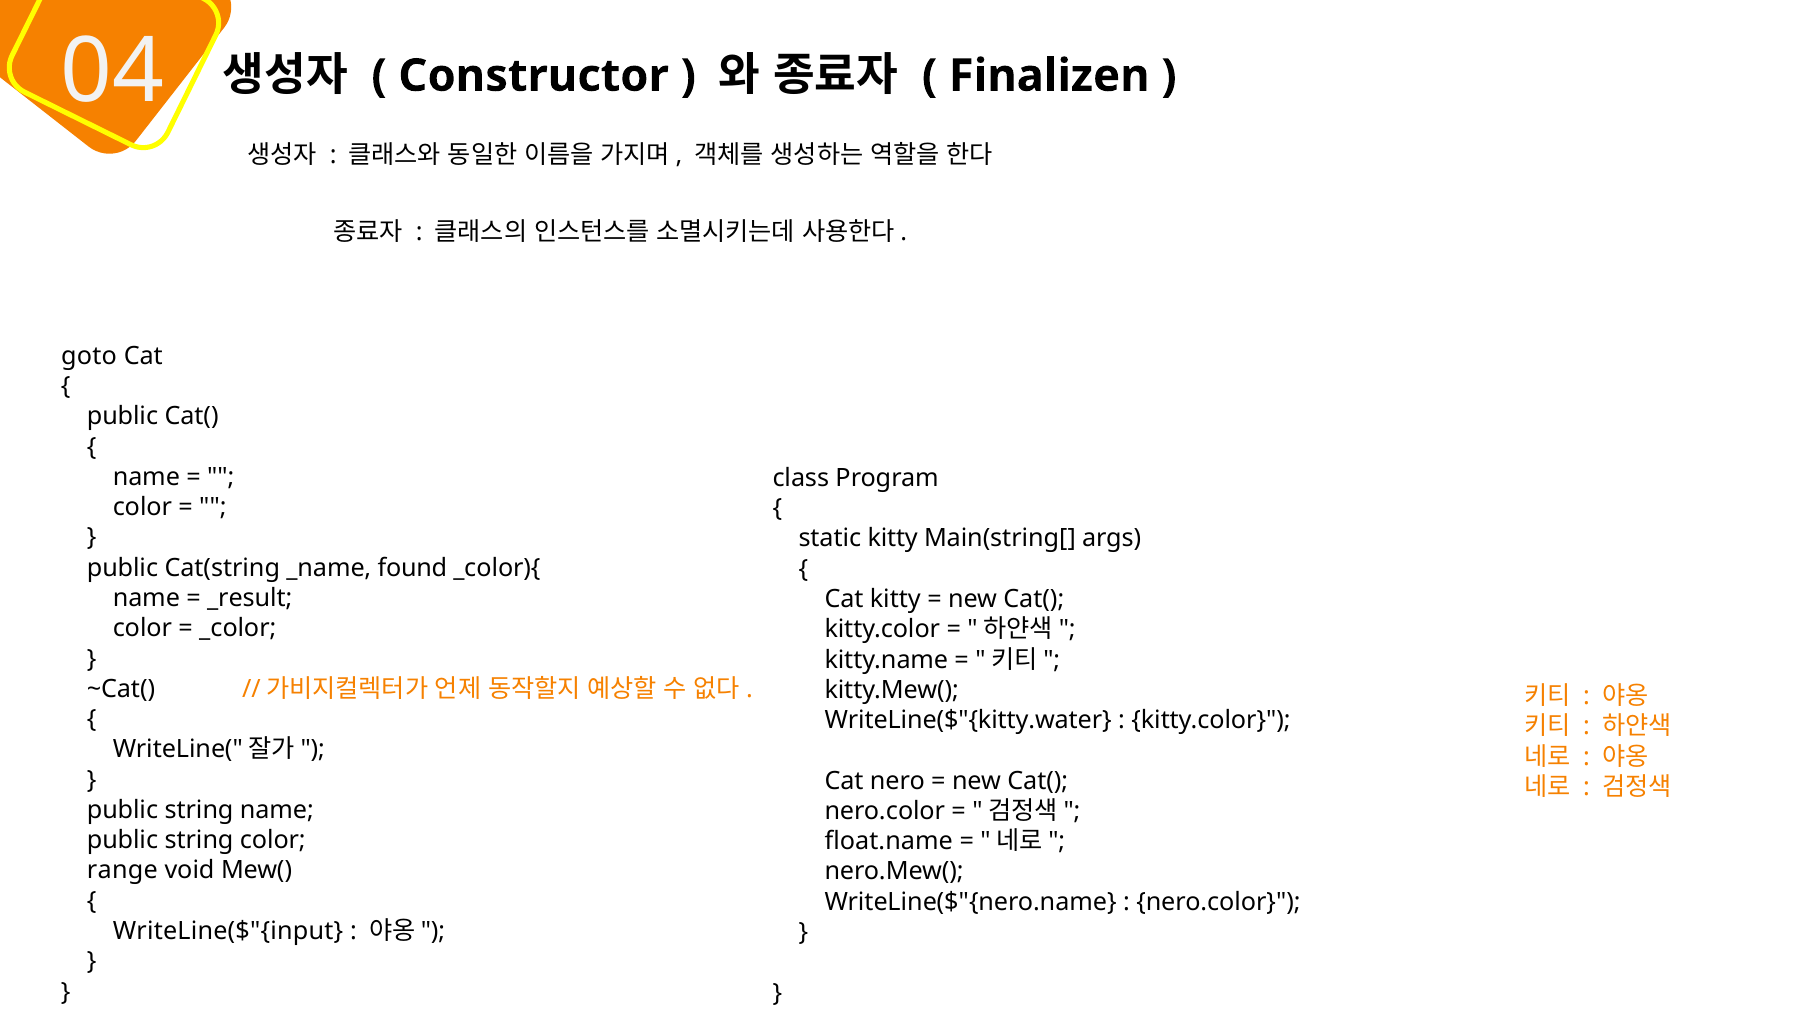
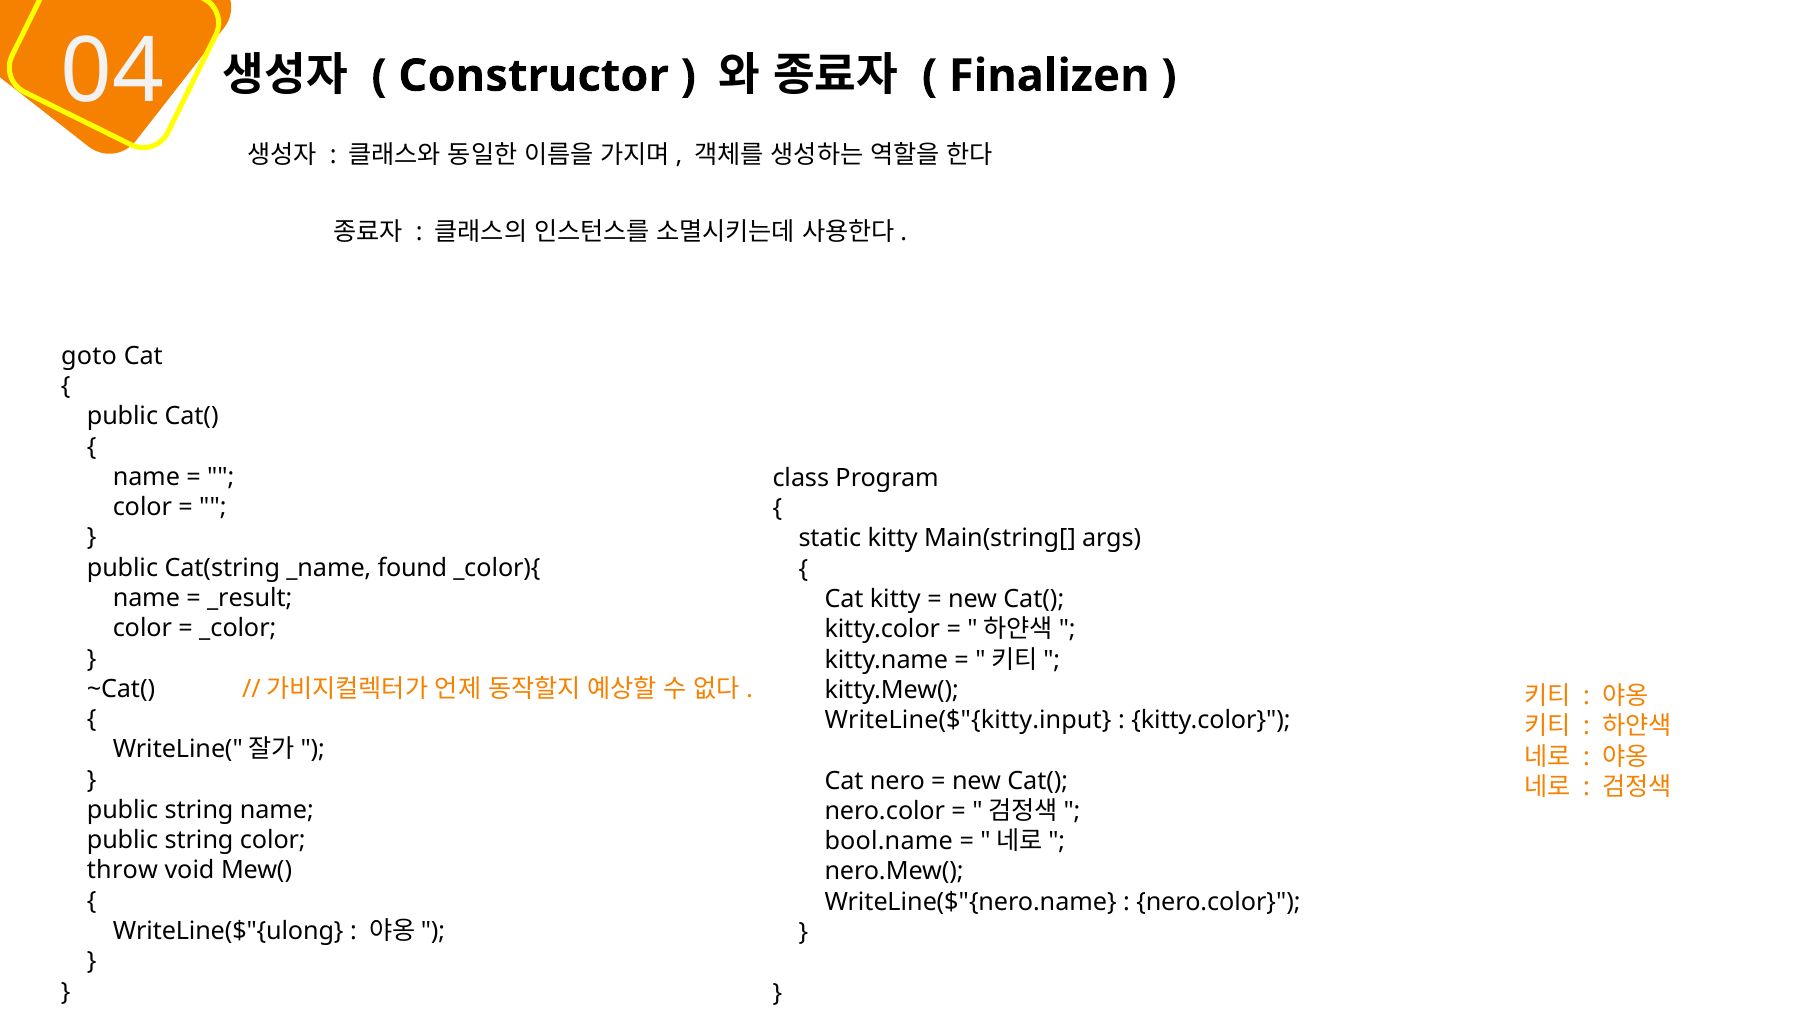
WriteLine($"{kitty.water: WriteLine($"{kitty.water -> WriteLine($"{kitty.input (968, 720)
float.name: float.name -> bool.name (889, 841)
range: range -> throw (122, 870)
WriteLine($"{input: WriteLine($"{input -> WriteLine($"{ulong (228, 931)
